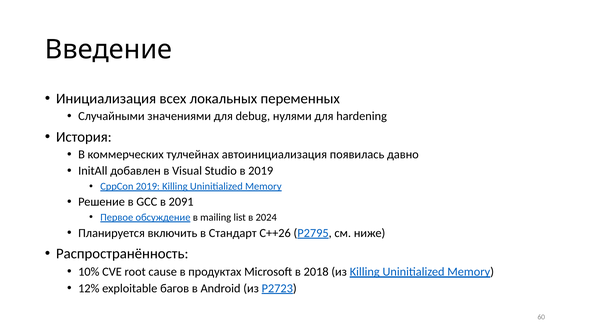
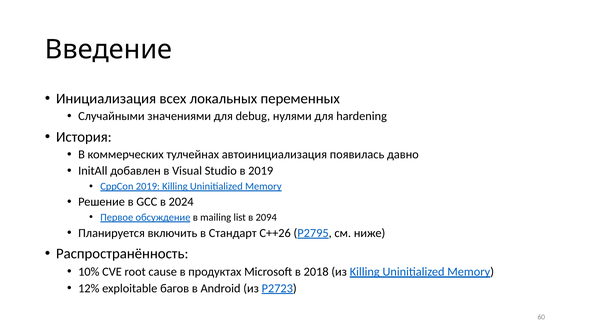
2091: 2091 -> 2024 (181, 202)
2024: 2024 -> 2094 (266, 217)
